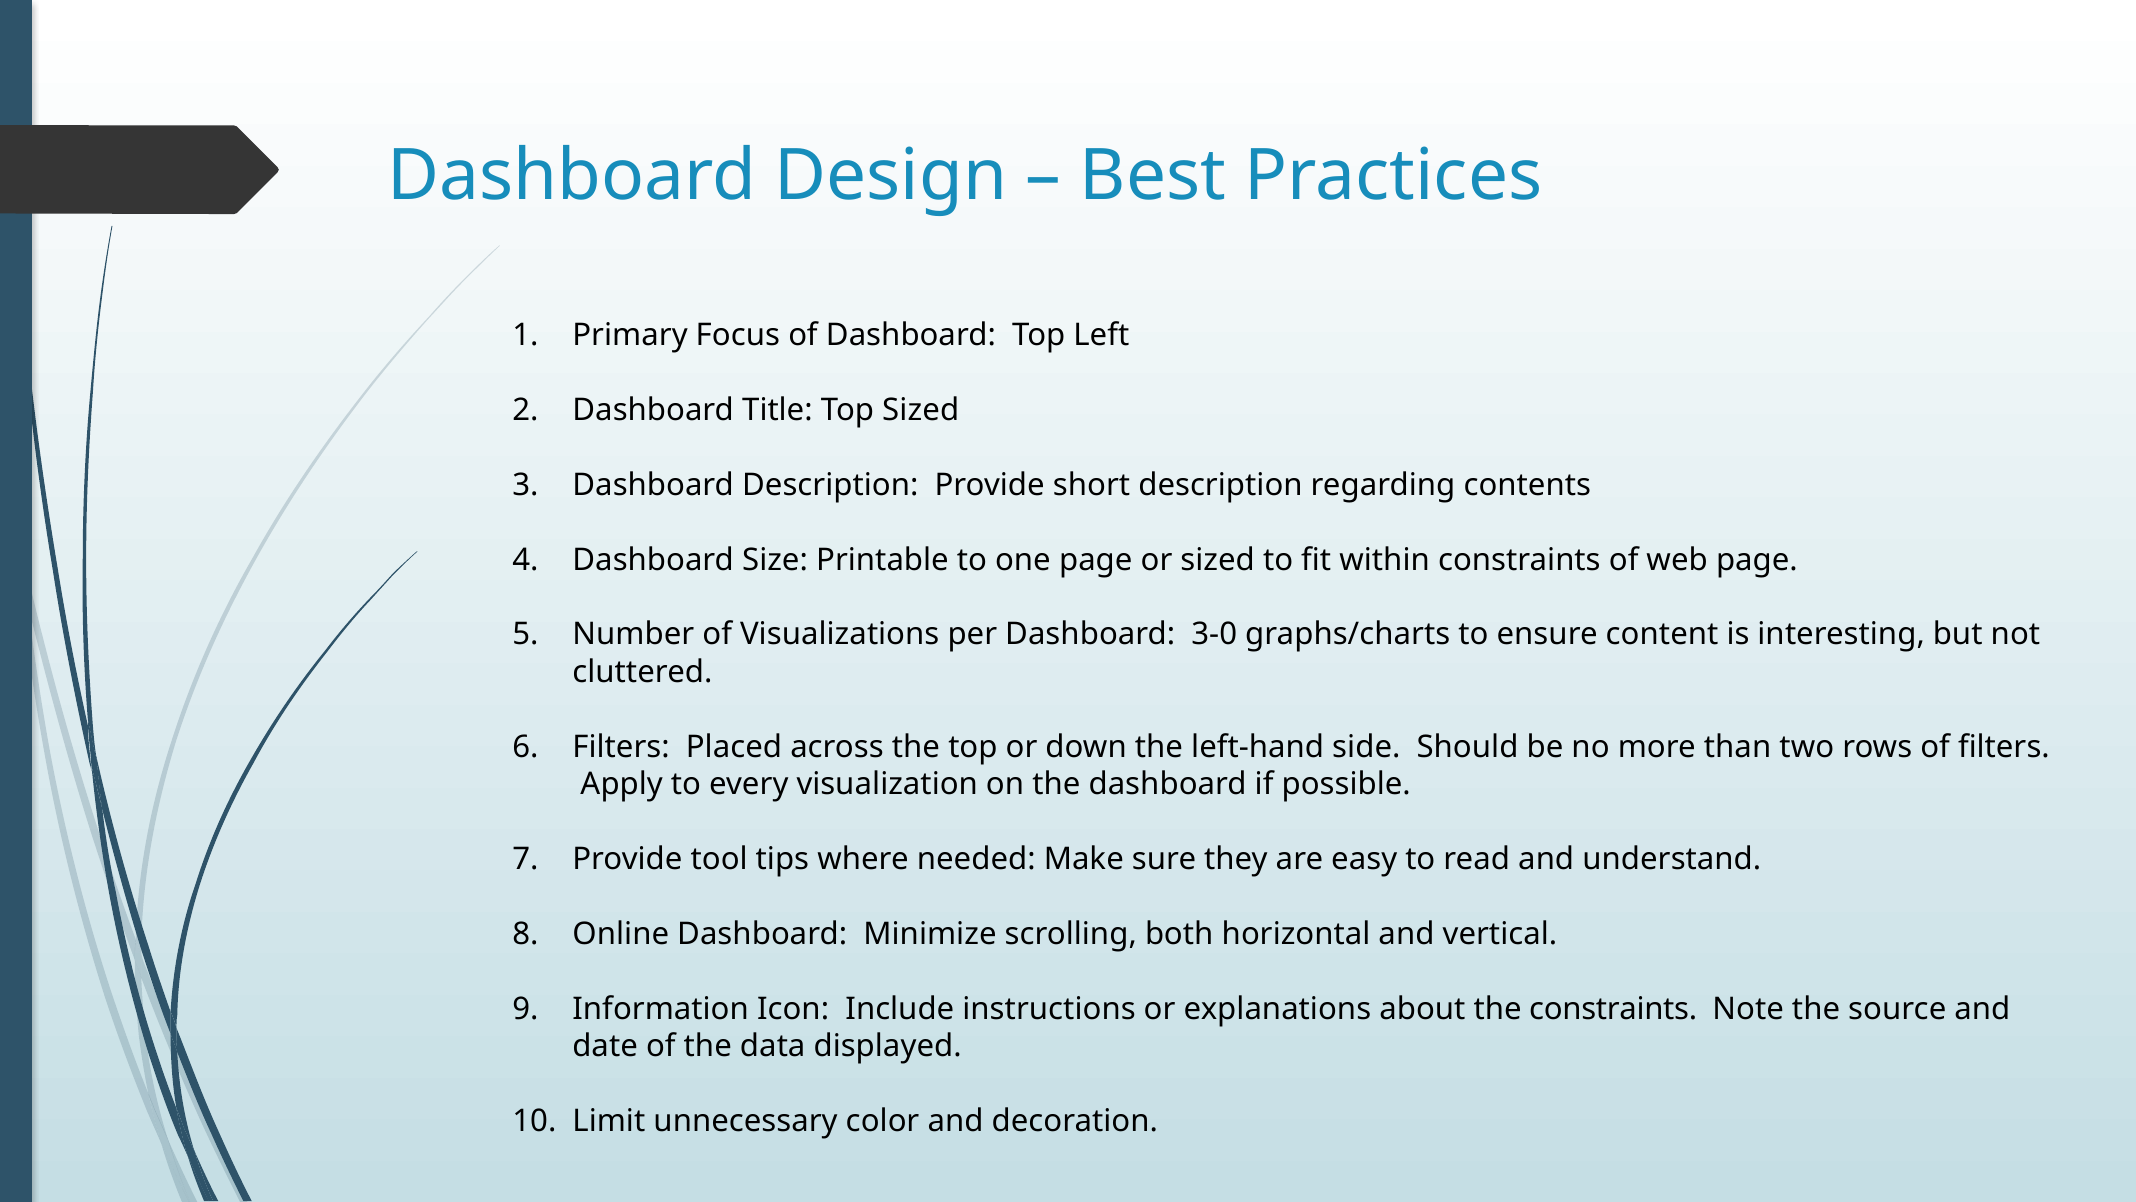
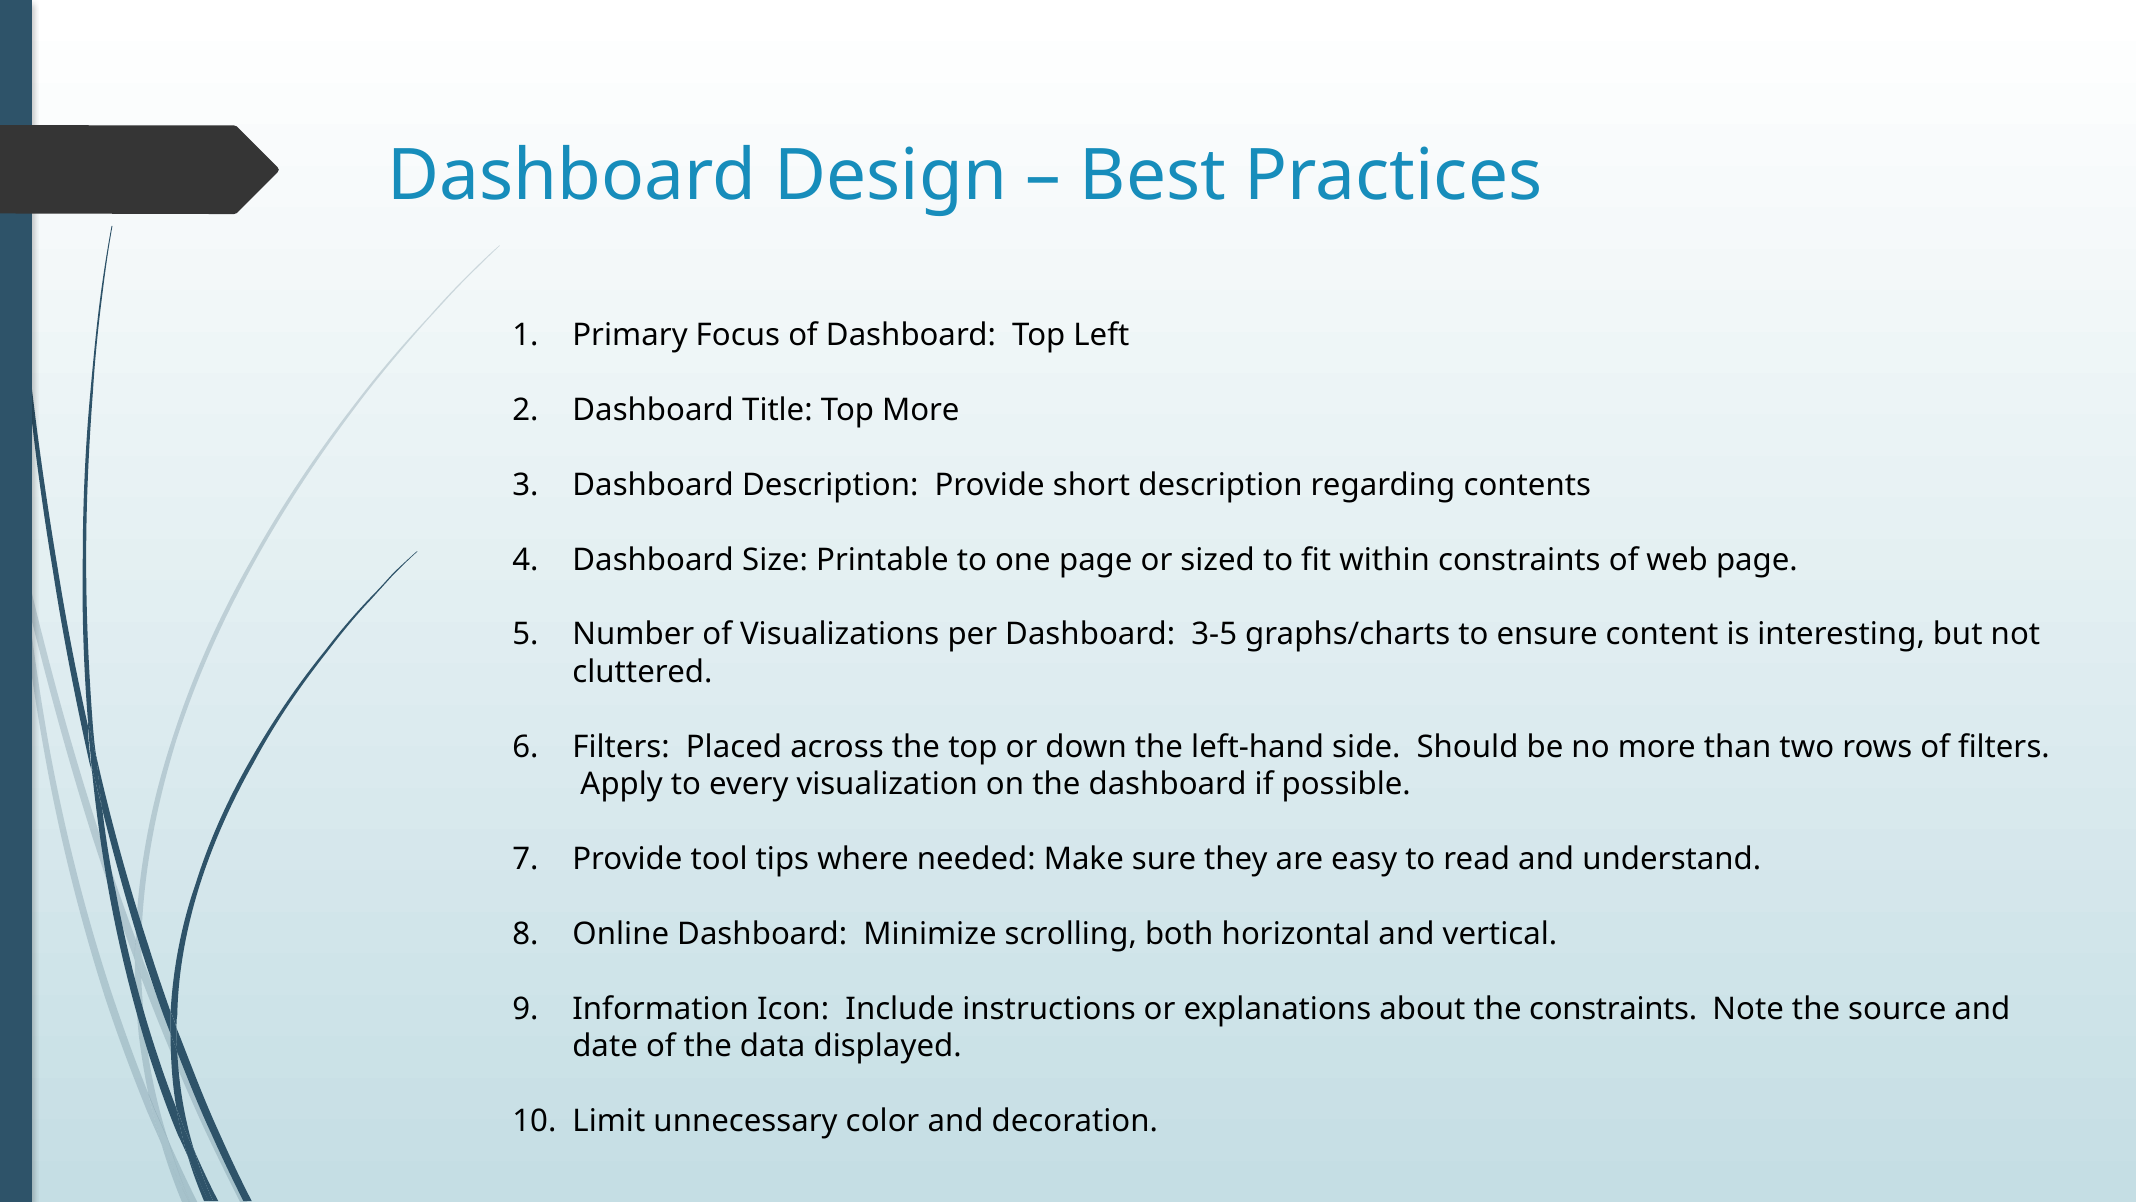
Top Sized: Sized -> More (921, 410)
3-0: 3-0 -> 3-5 (1214, 634)
